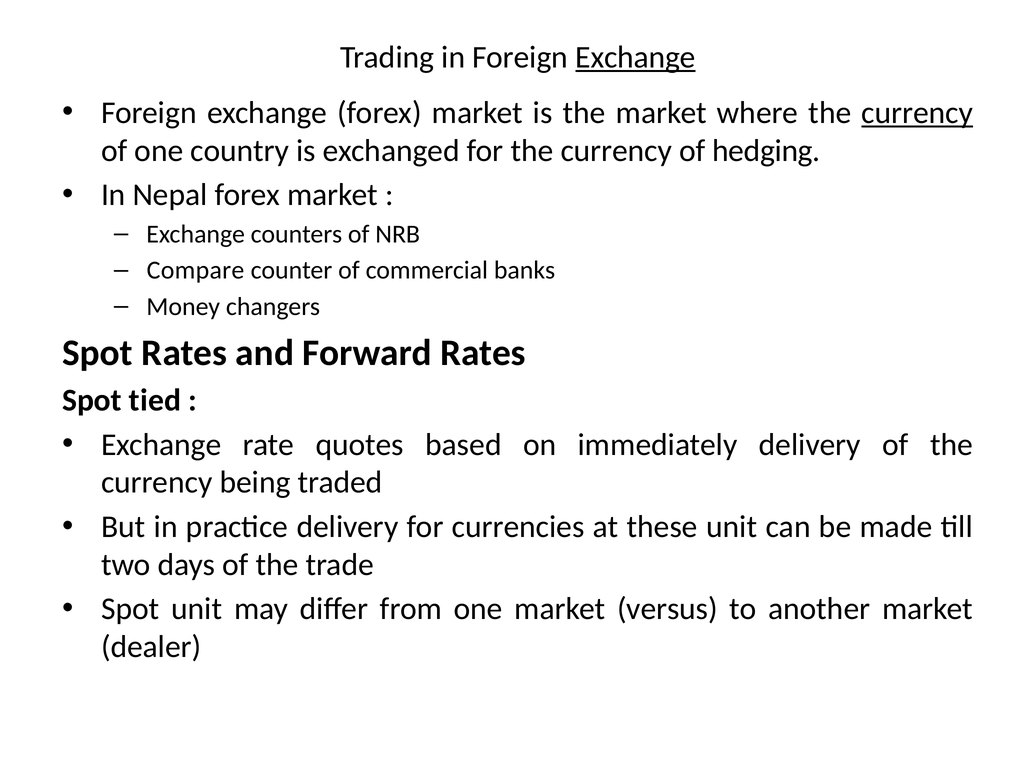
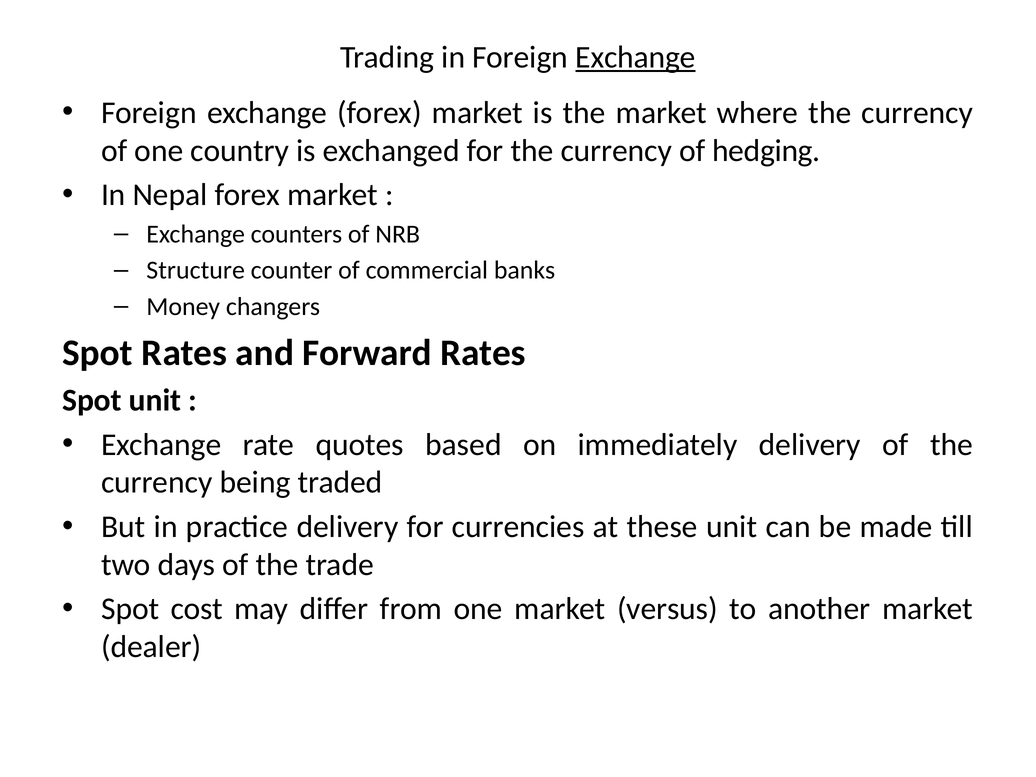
currency underline: present -> none (917, 113)
Compare: Compare -> Structure (196, 270)
Spot tied: tied -> unit (155, 400)
Spot unit: unit -> cost (197, 609)
